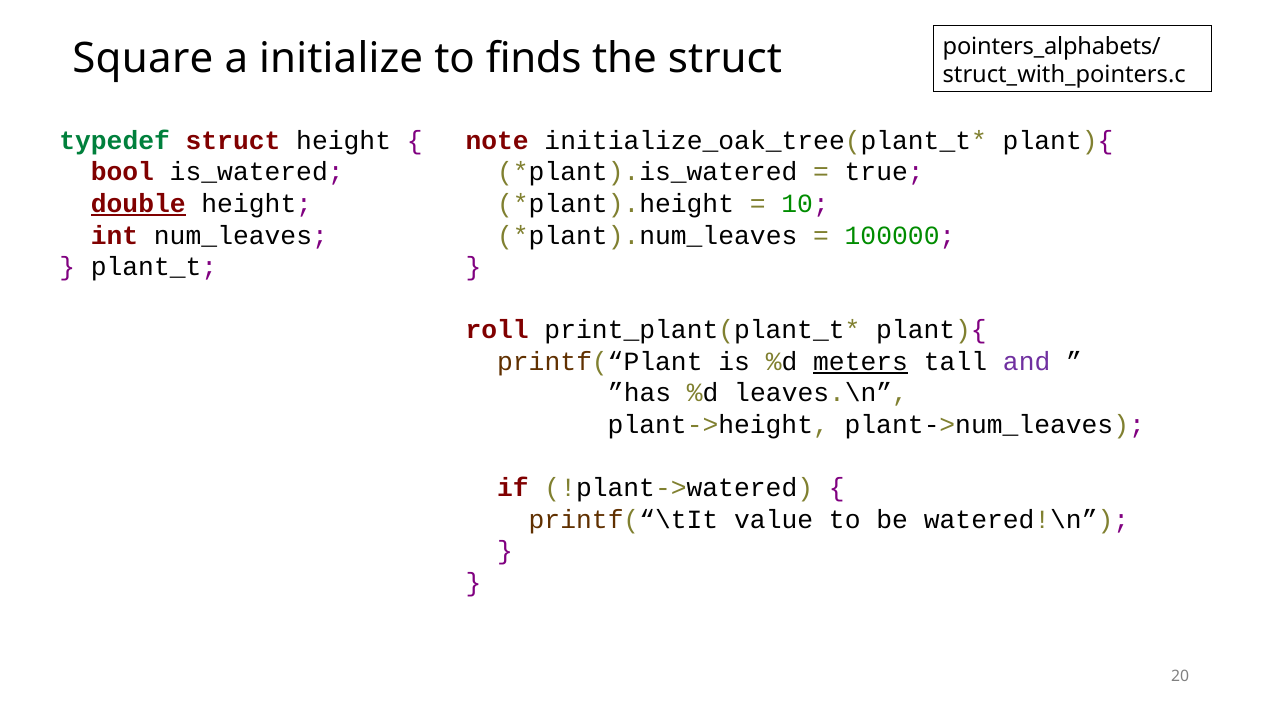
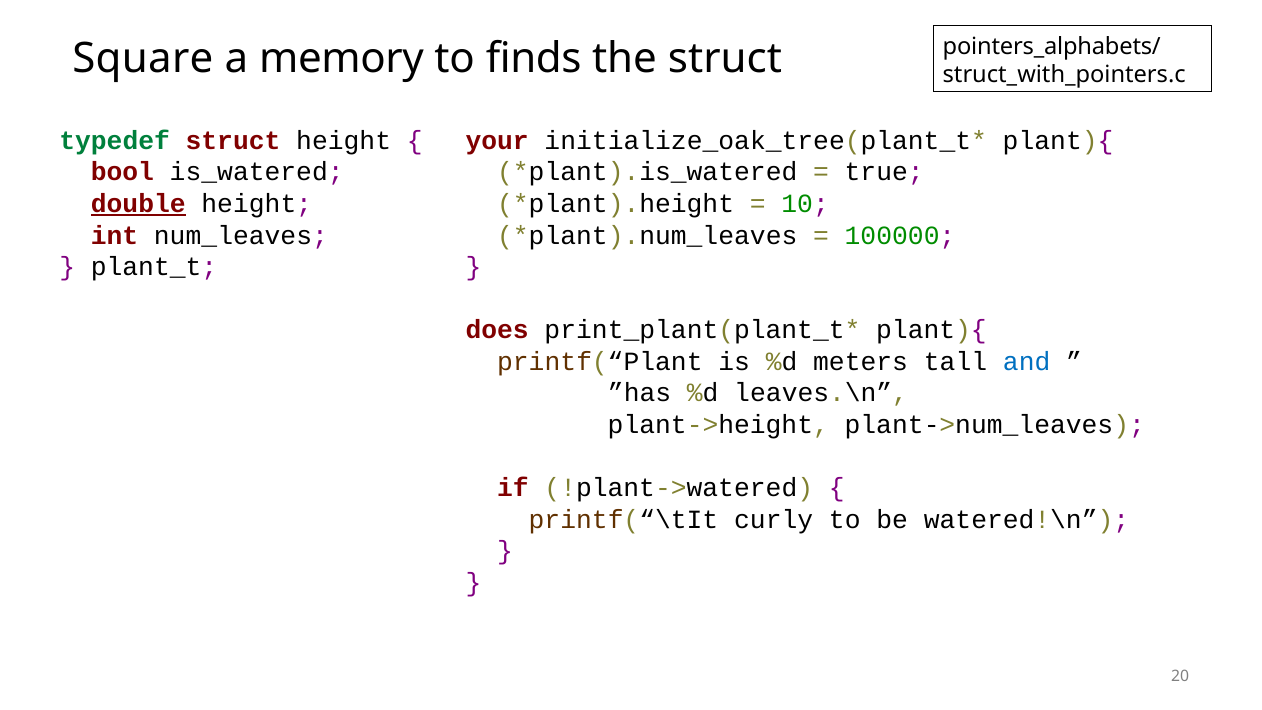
initialize: initialize -> memory (341, 59)
note: note -> your (497, 141)
roll: roll -> does (497, 330)
meters underline: present -> none (861, 362)
and colour: purple -> blue (1027, 362)
value: value -> curly (774, 519)
